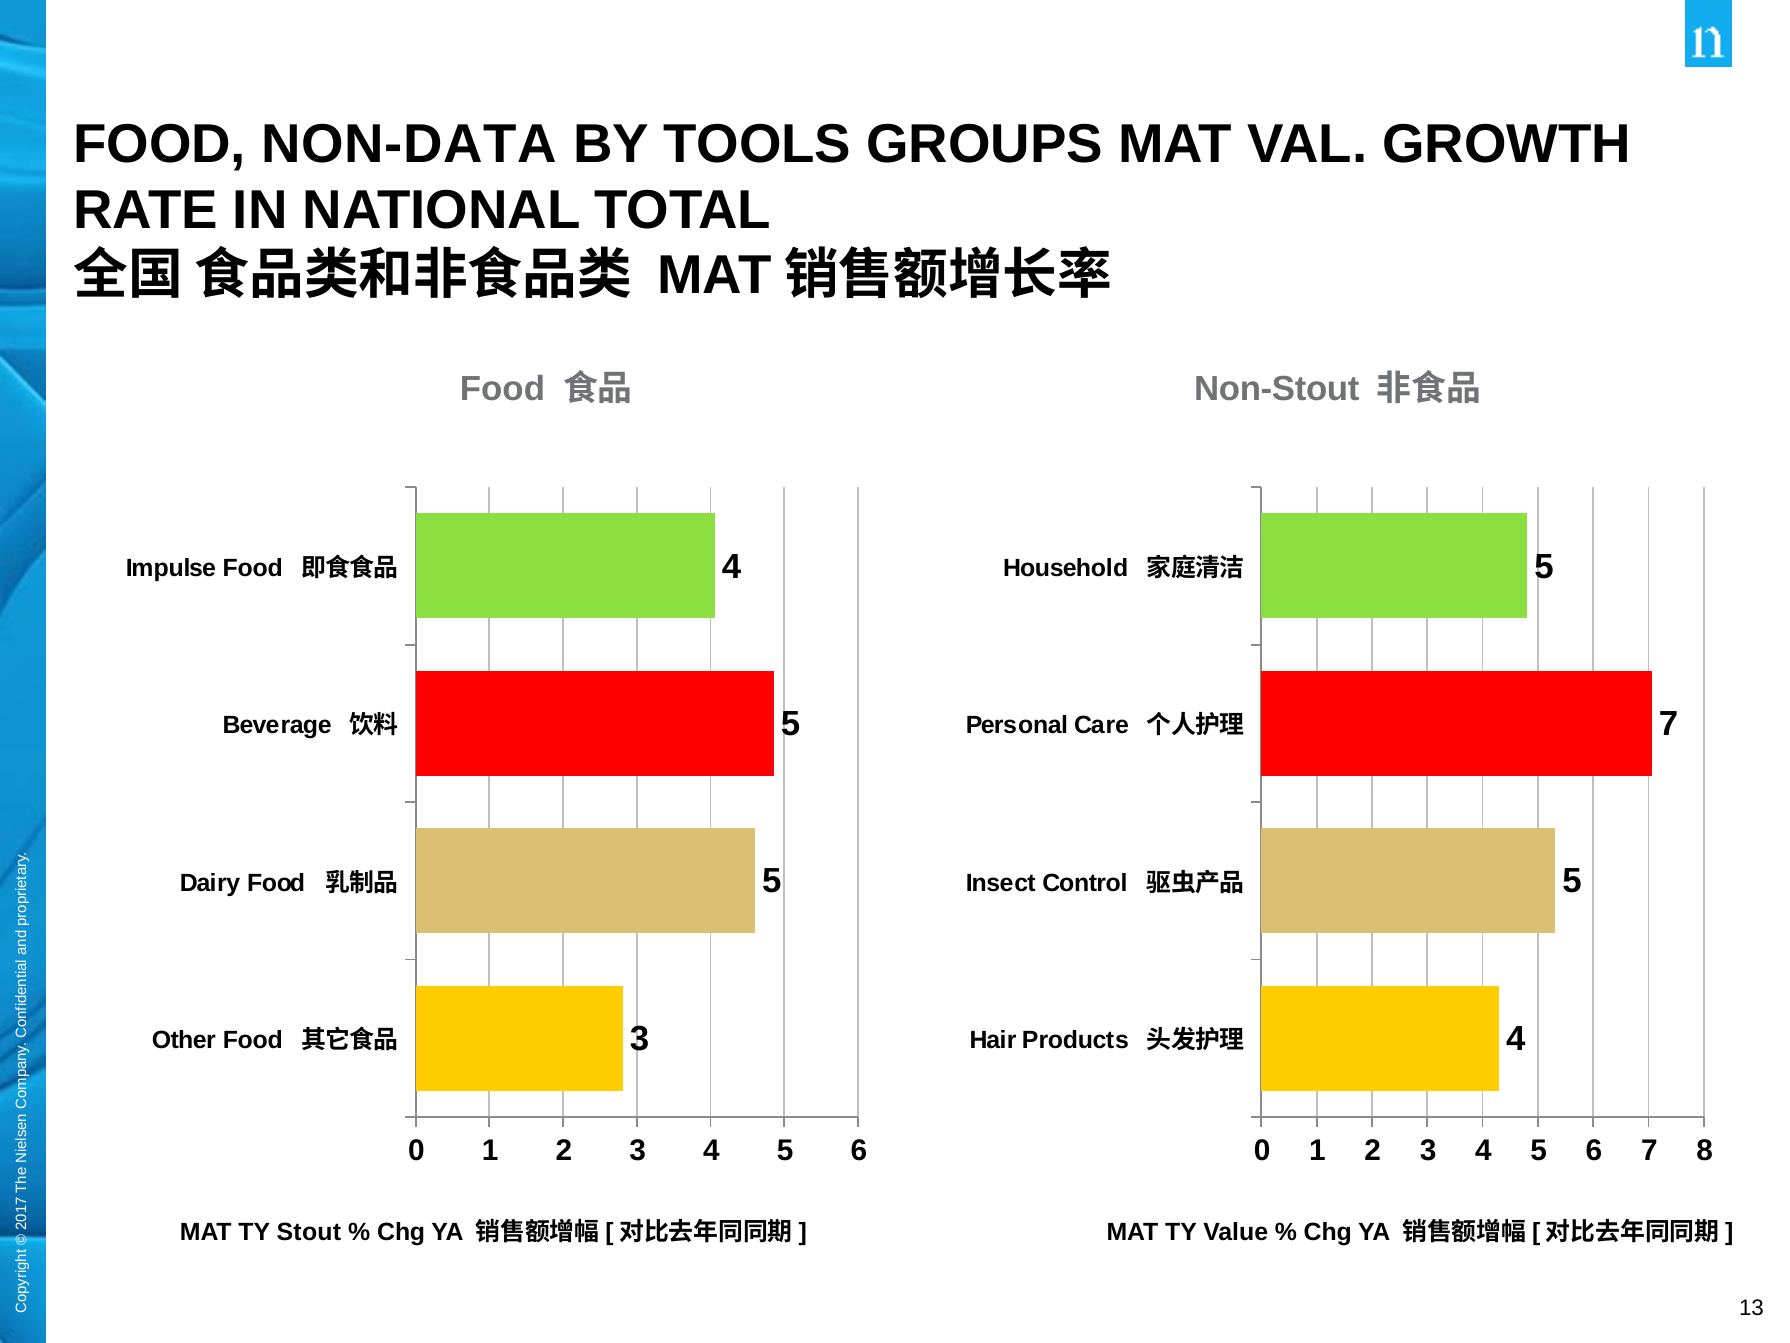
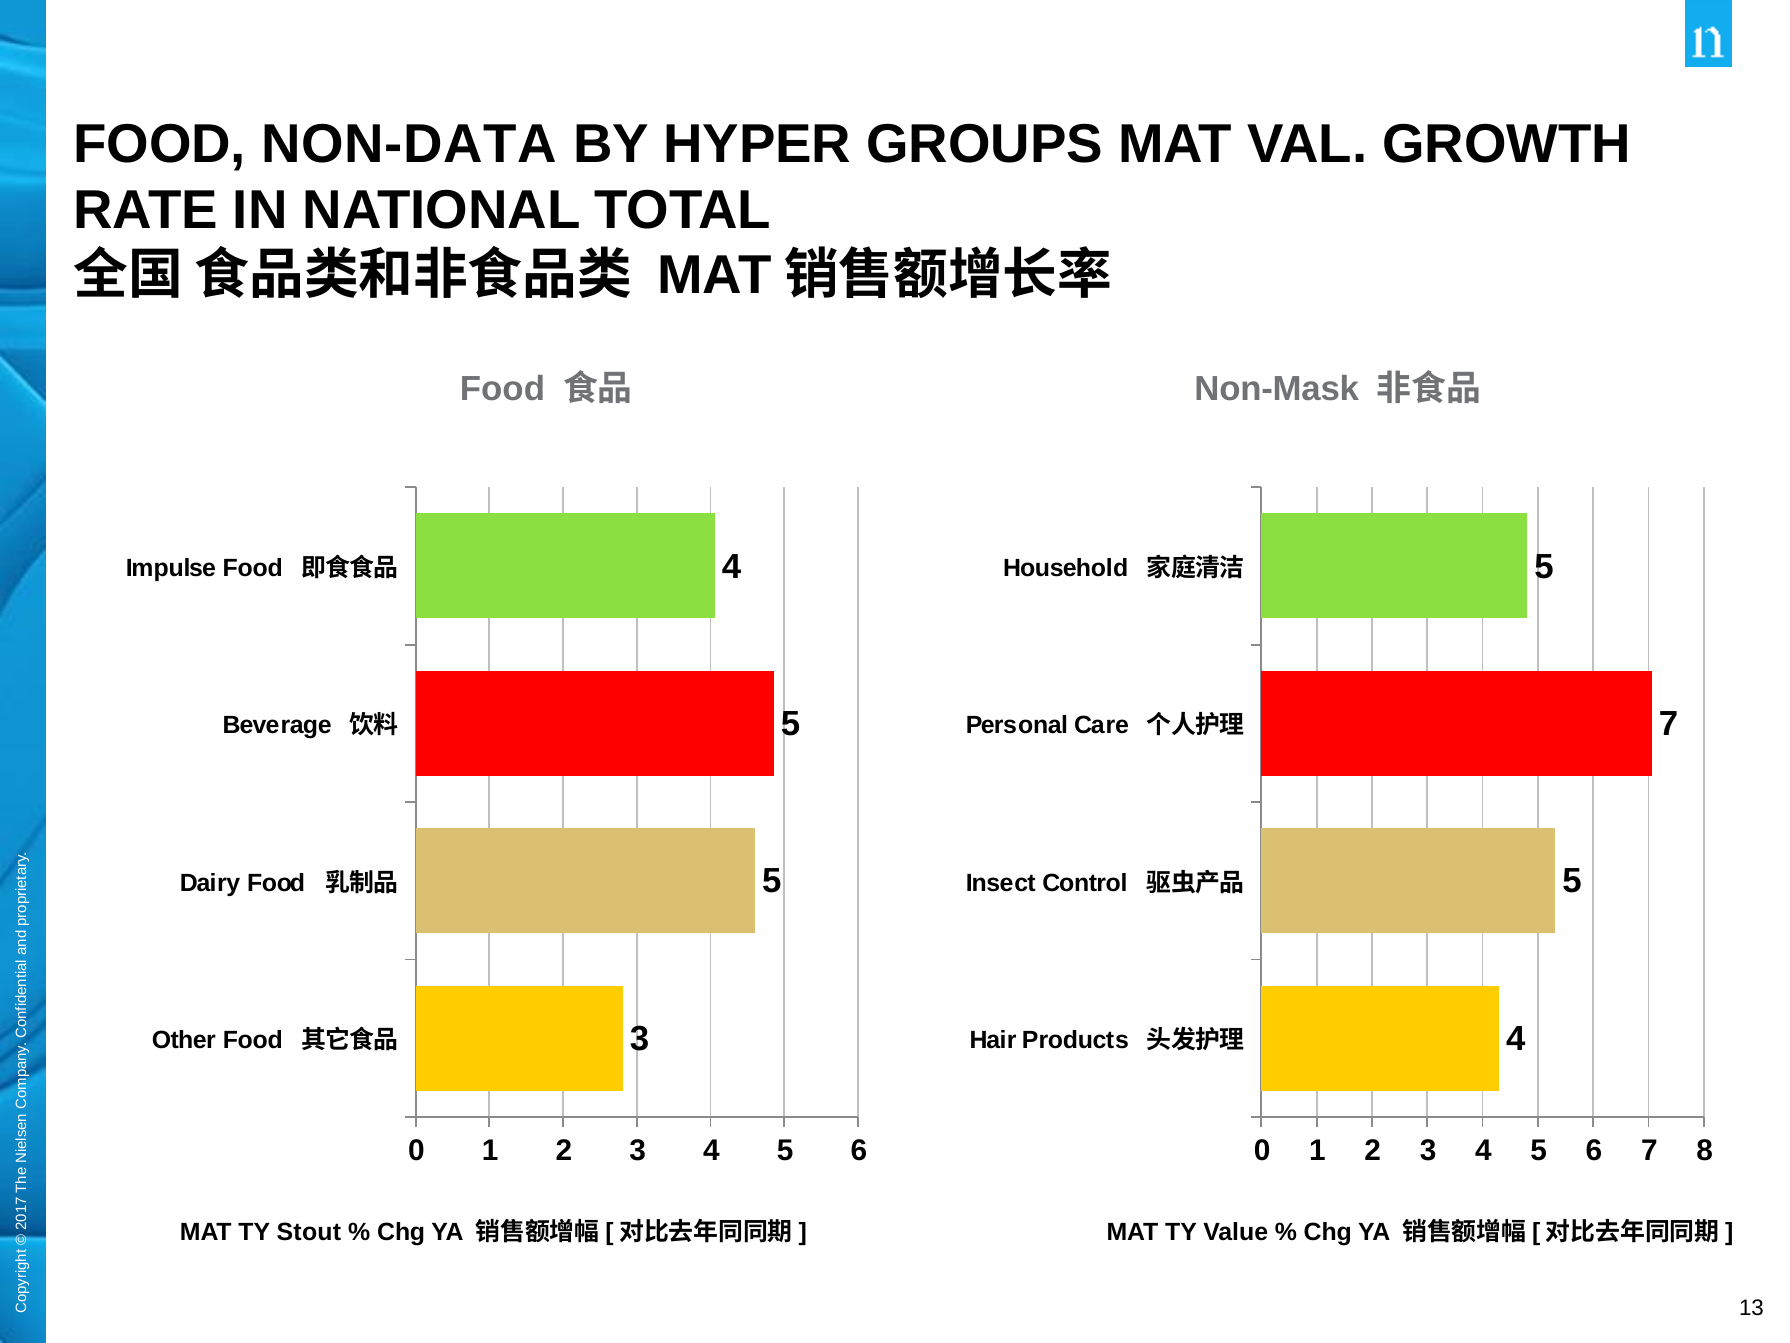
TOOLS: TOOLS -> HYPER (757, 145)
Non-Stout: Non-Stout -> Non-Mask (1277, 389)
